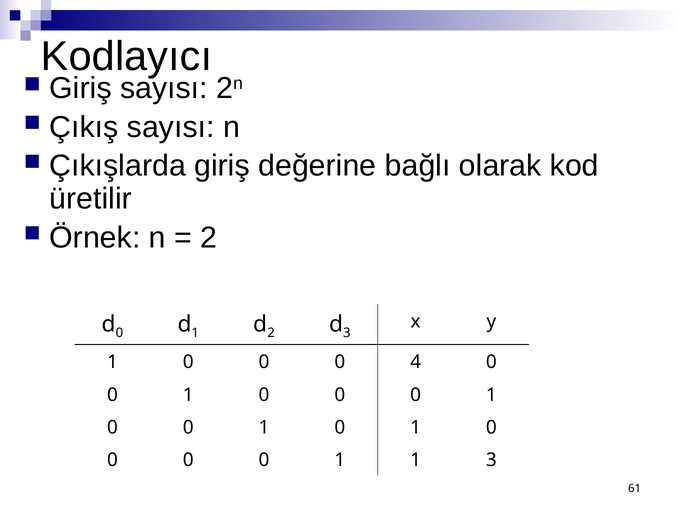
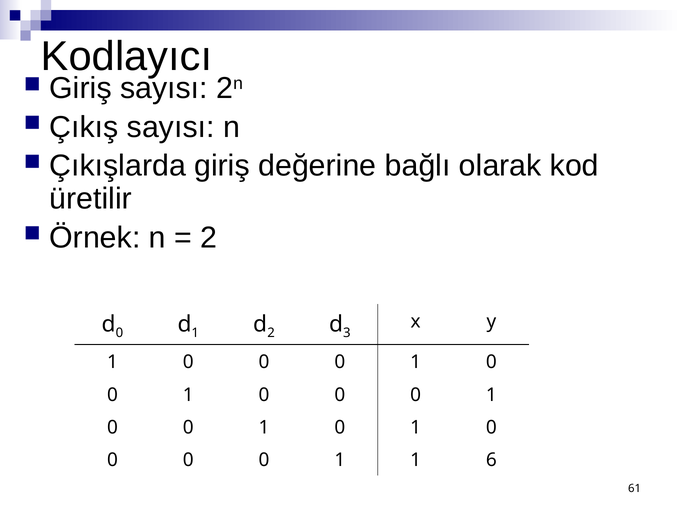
4: 4 -> 1 (416, 362)
1 3: 3 -> 6 (491, 461)
